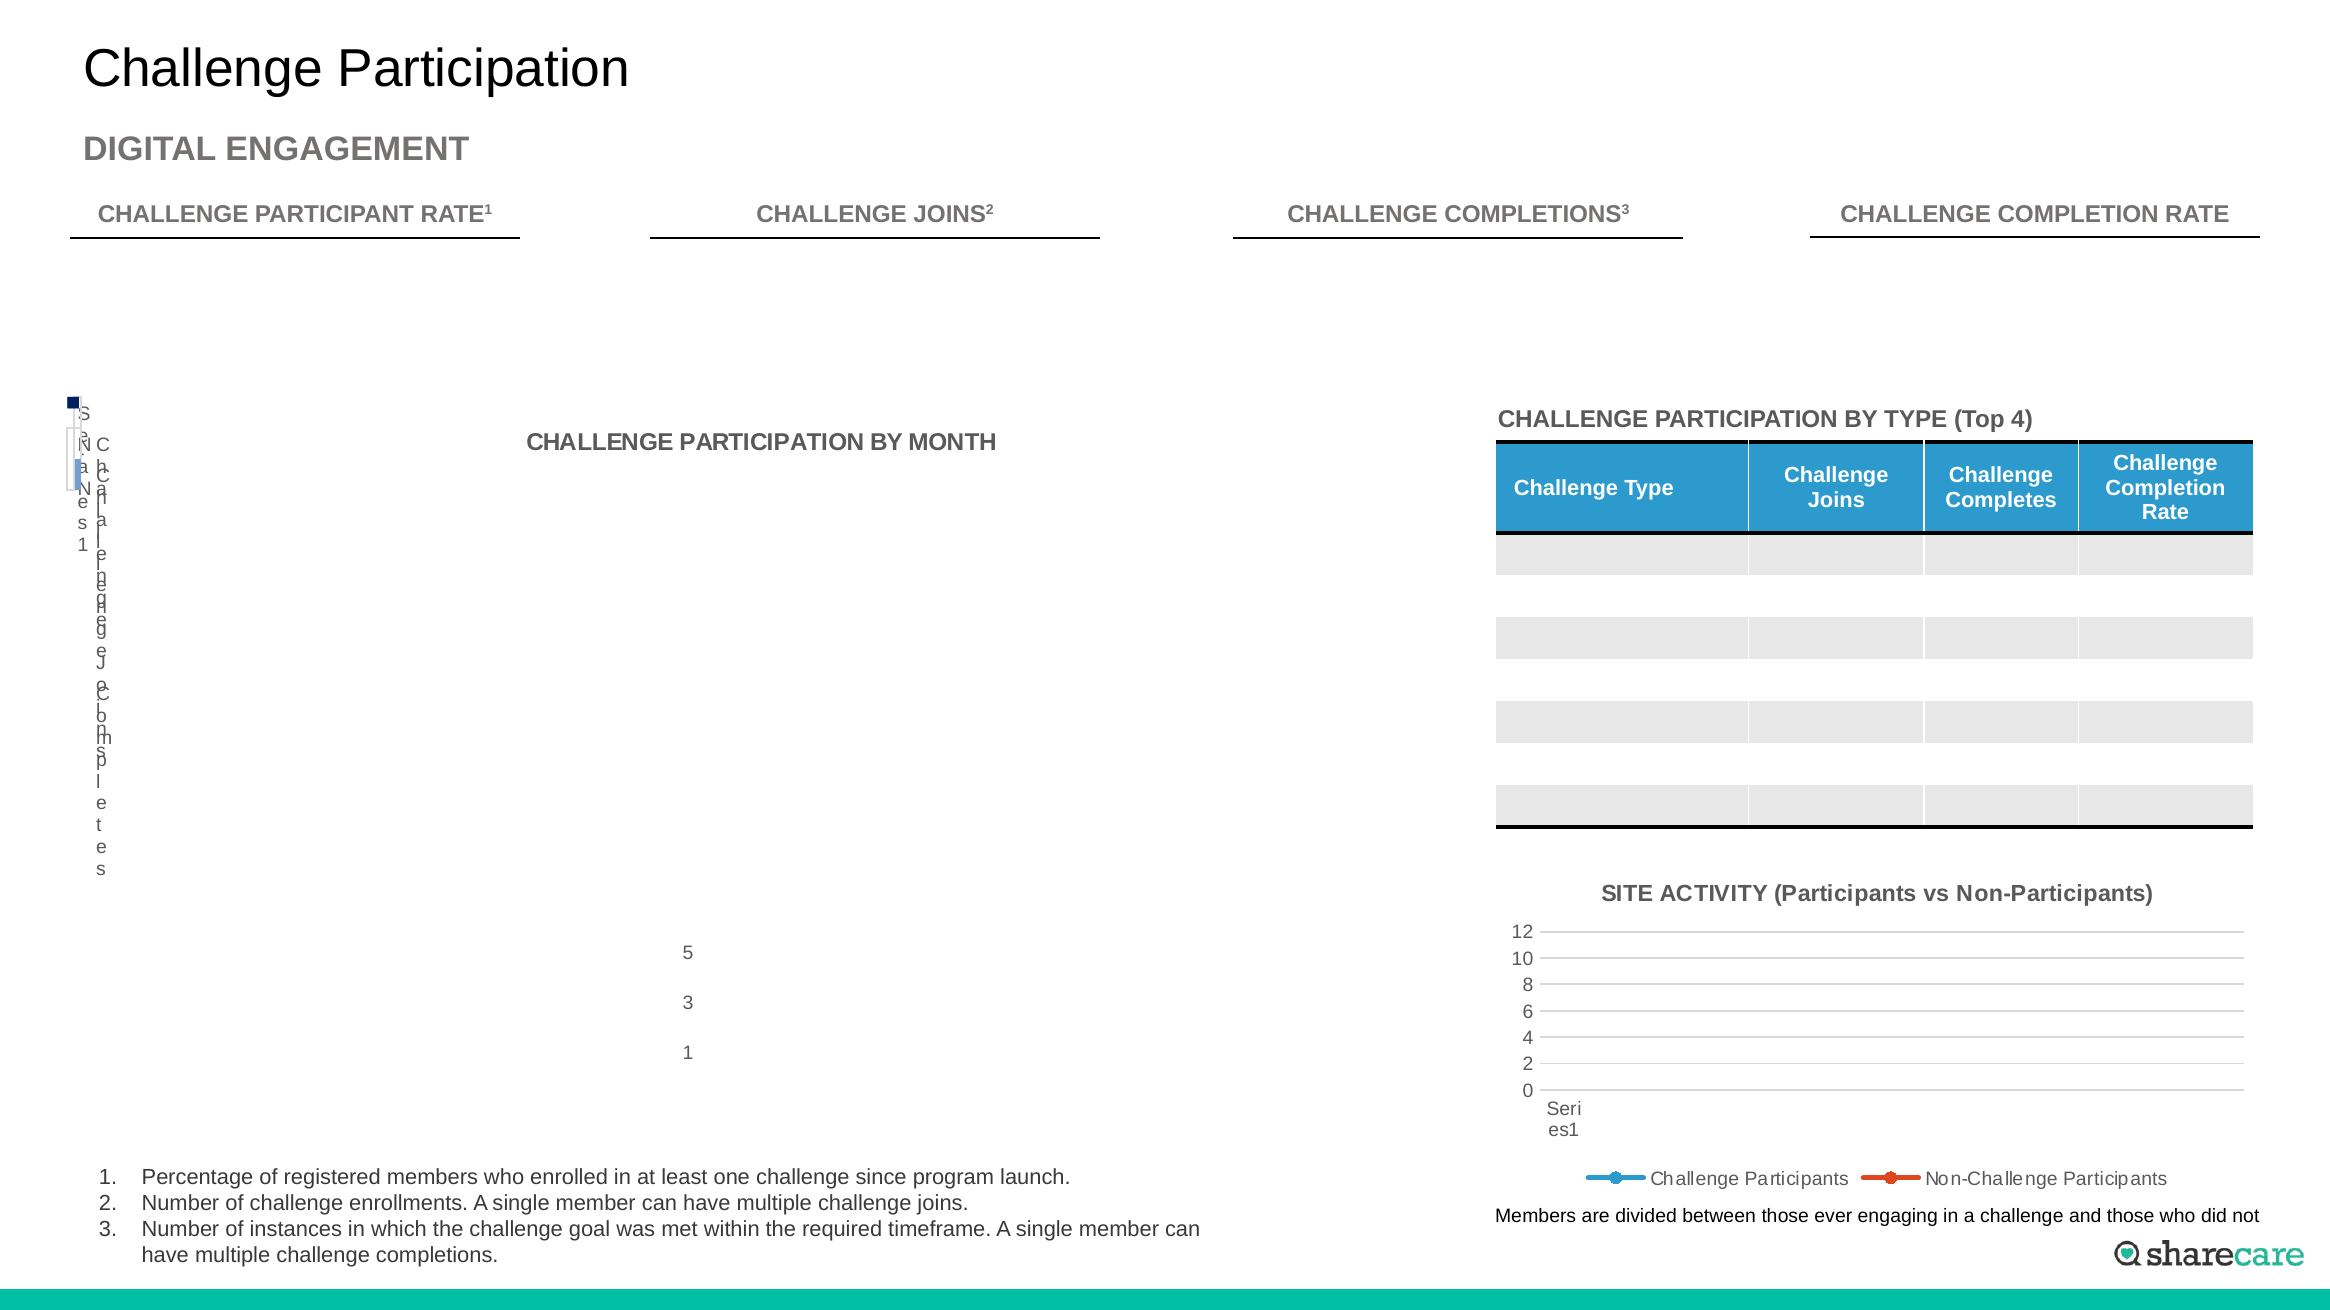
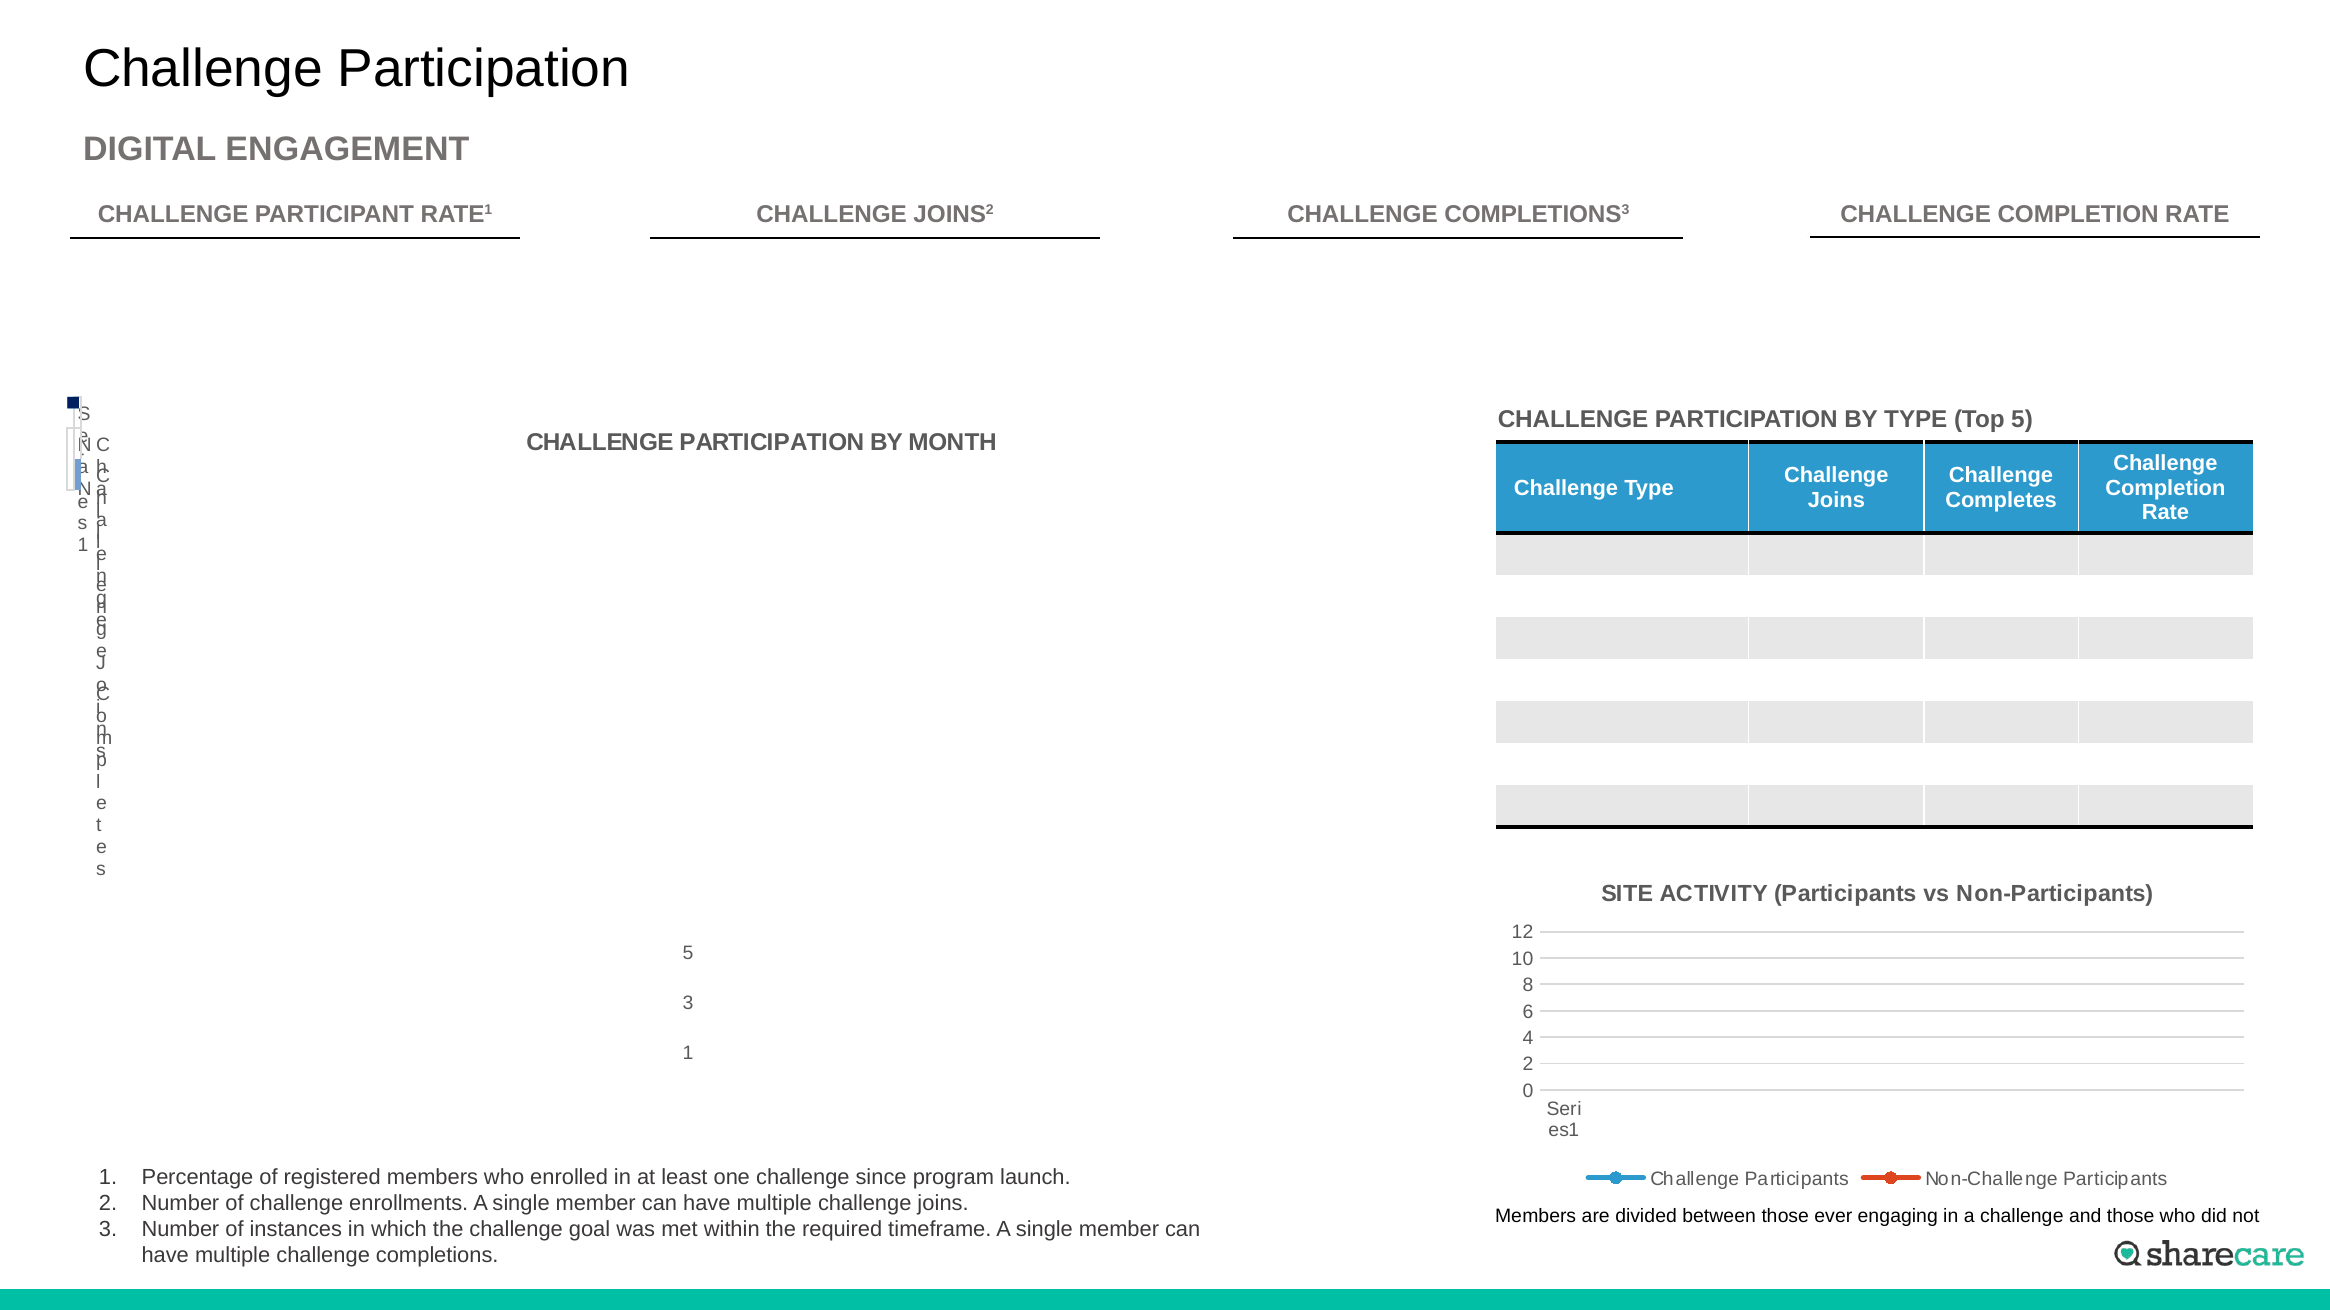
Top 4: 4 -> 5 (2022, 420)
